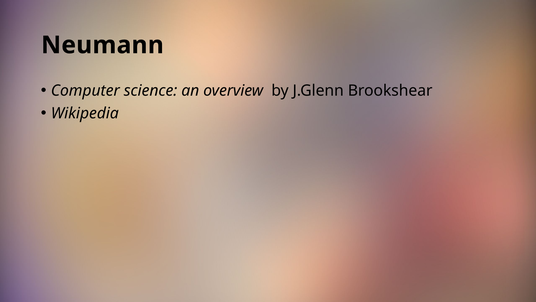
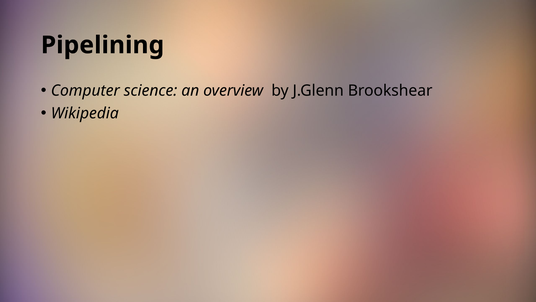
Neumann: Neumann -> Pipelining (103, 45)
